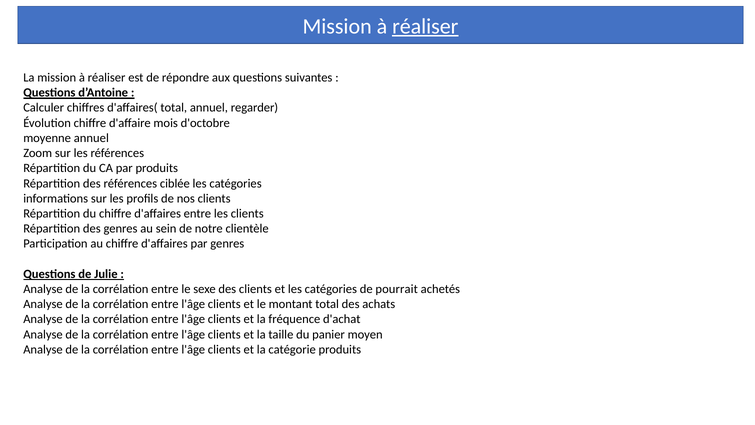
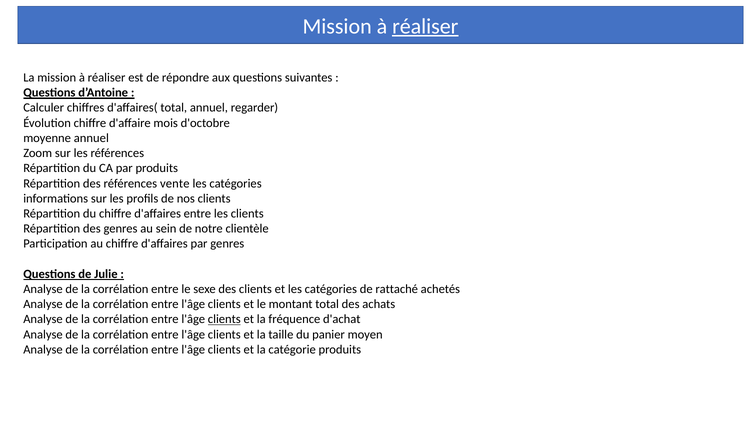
ciblée: ciblée -> vente (175, 183)
pourrait: pourrait -> rattaché (397, 289)
clients underline: none -> present (224, 319)
